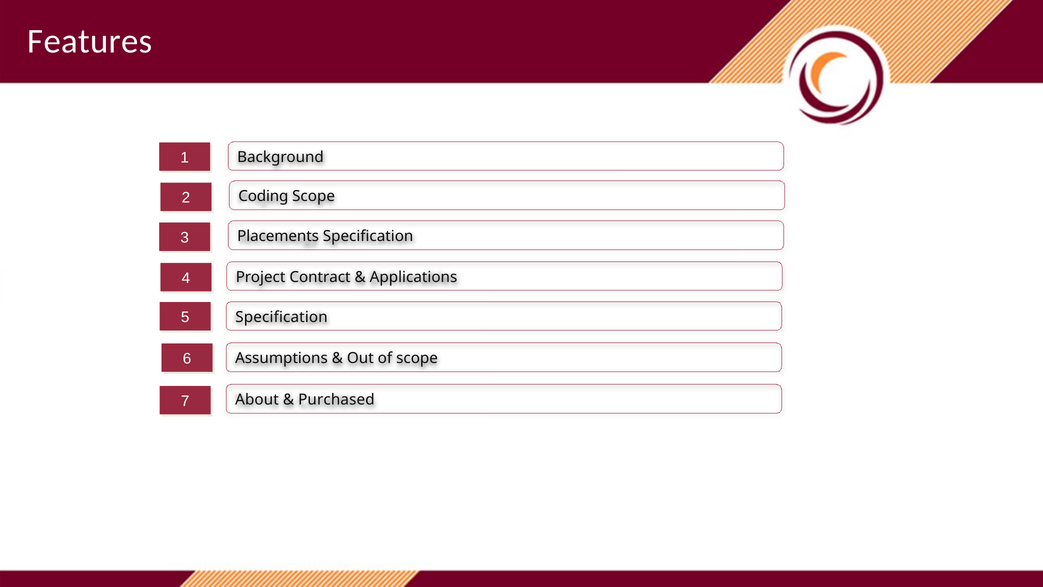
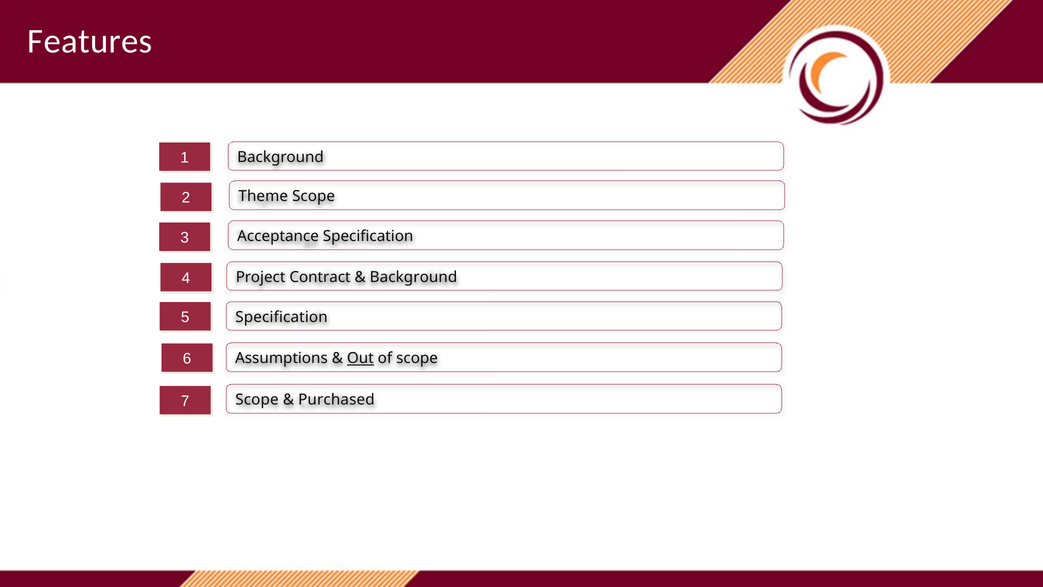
Coding: Coding -> Theme (263, 196)
Placements: Placements -> Acceptance (278, 236)
Applications: Applications -> Background (413, 277)
Out underline: none -> present (360, 358)
About: About -> Scope (257, 400)
